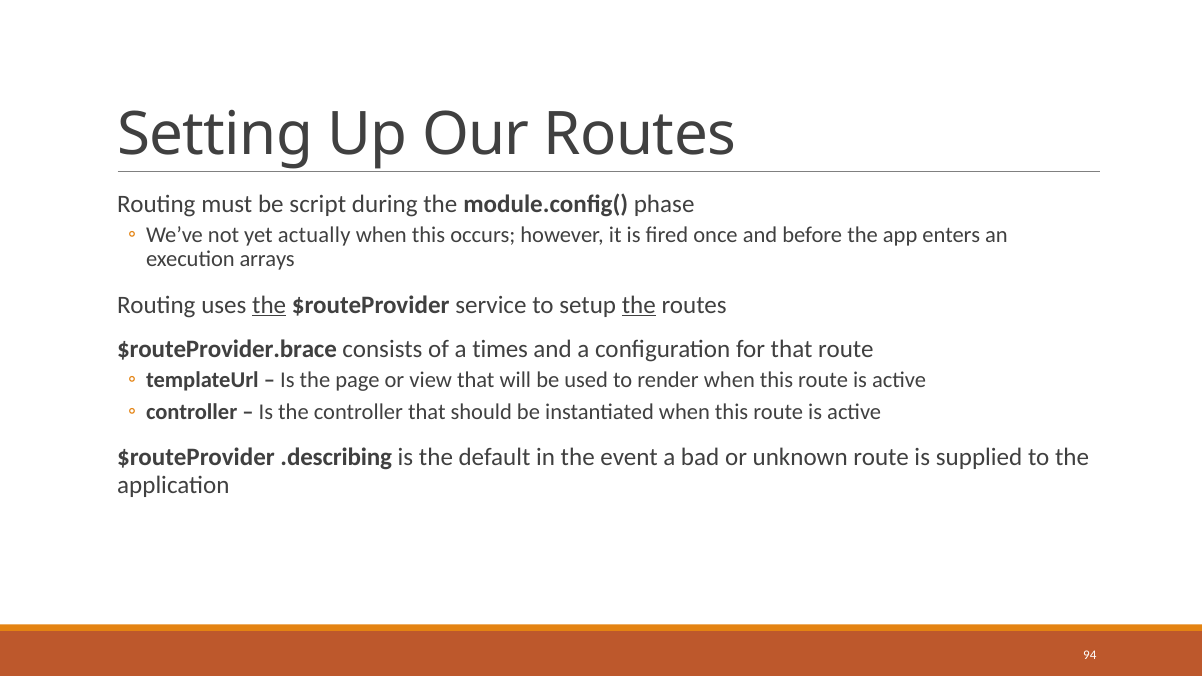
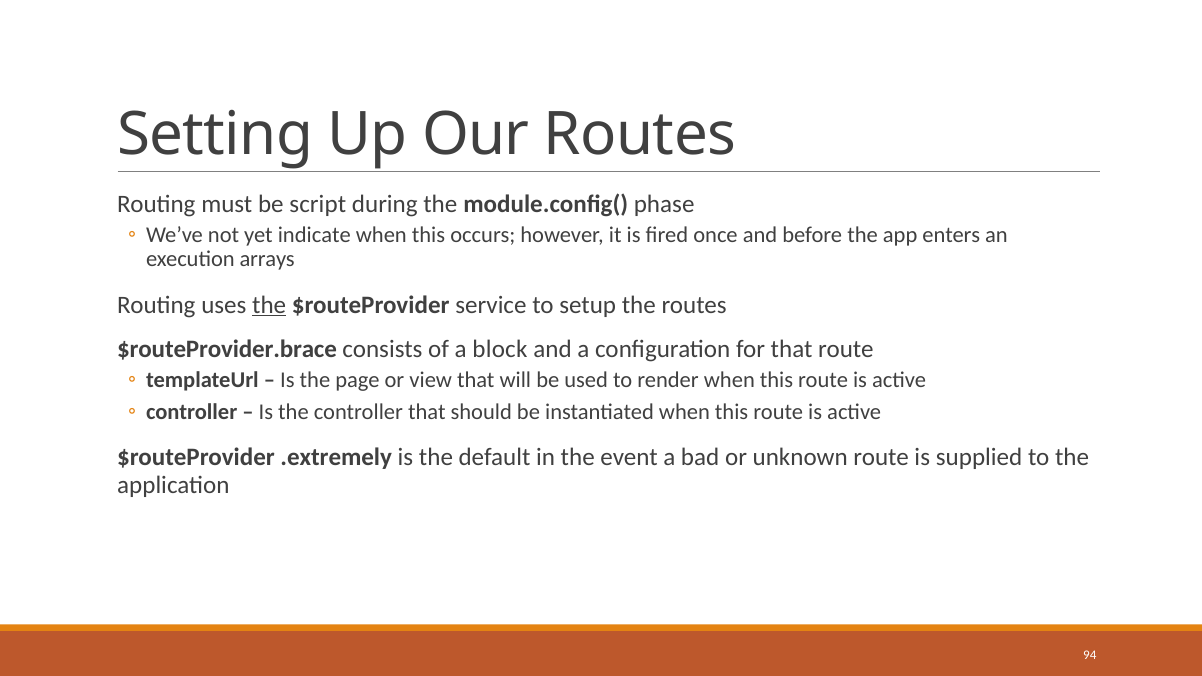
actually: actually -> indicate (314, 235)
the underline: present -> none (639, 305)
times: times -> block (500, 349)
.describing: .describing -> .extremely (336, 458)
